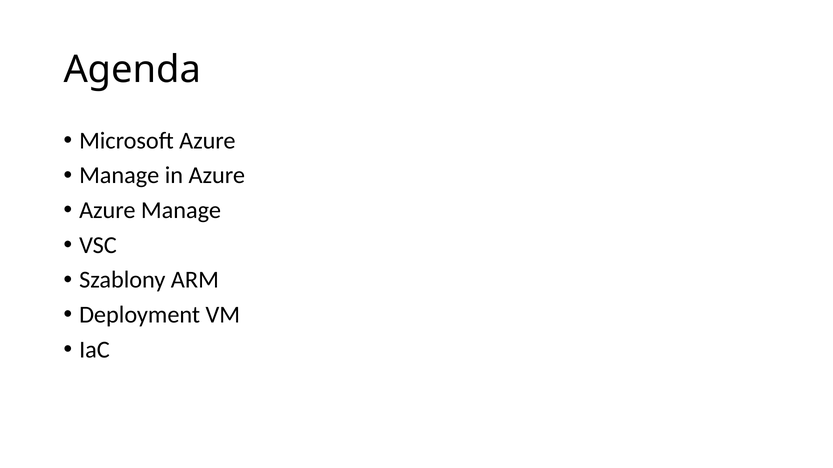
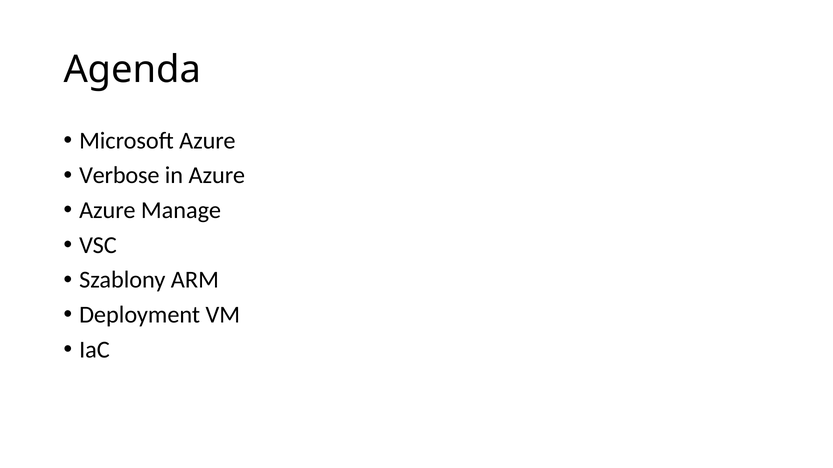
Manage: Manage -> Verbose (119, 176)
